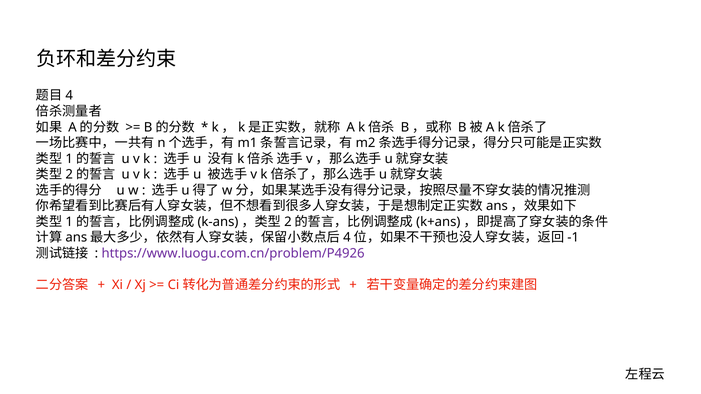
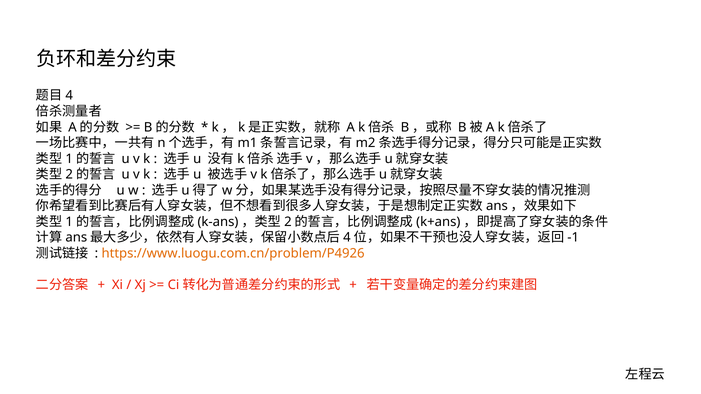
https://www.luogu.com.cn/problem/P4926 colour: purple -> orange (233, 253)
